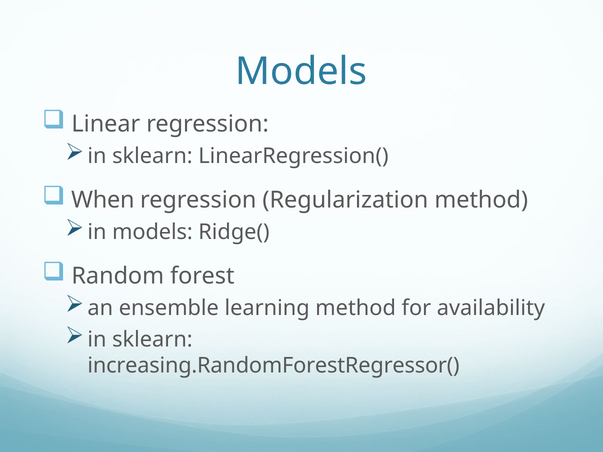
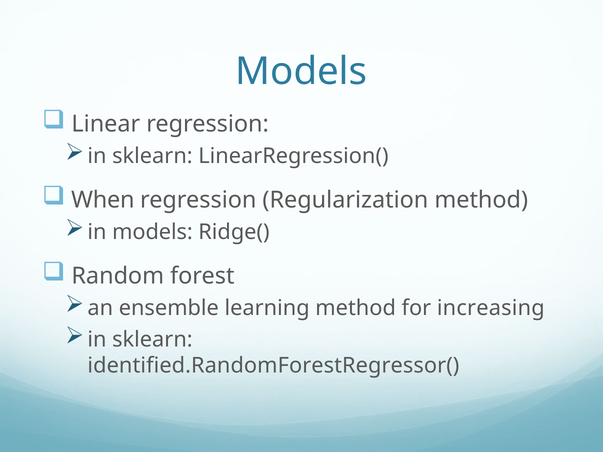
availability: availability -> increasing (491, 308)
increasing.RandomForestRegressor(: increasing.RandomForestRegressor( -> identified.RandomForestRegressor( (273, 366)
